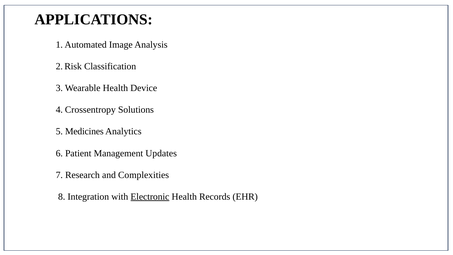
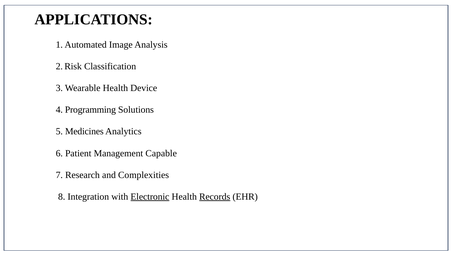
Crossentropy: Crossentropy -> Programming (90, 110)
Updates: Updates -> Capable (161, 153)
Records underline: none -> present (215, 197)
